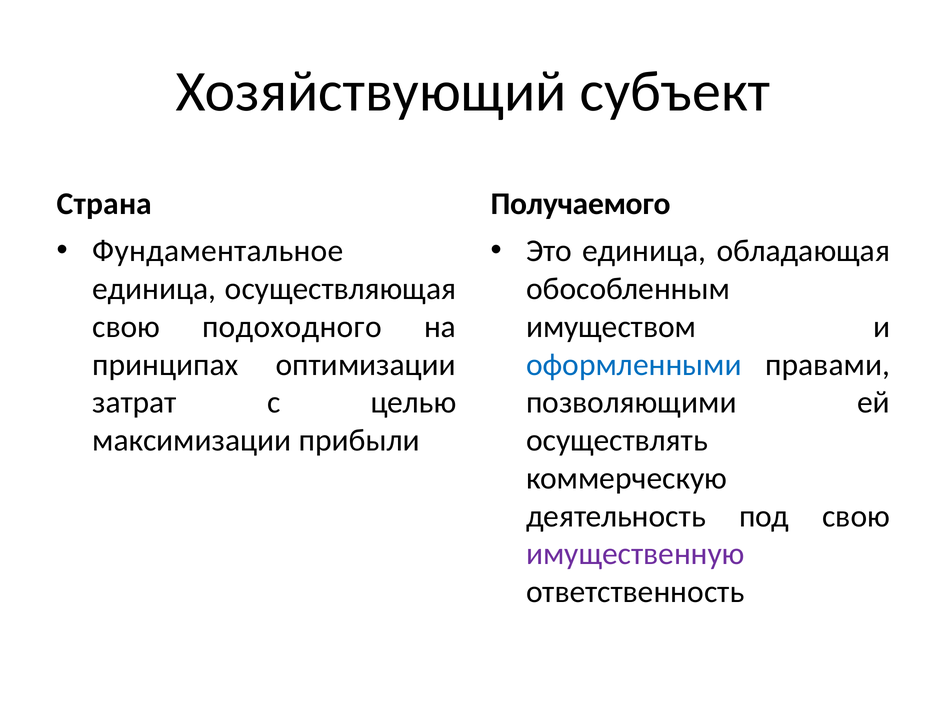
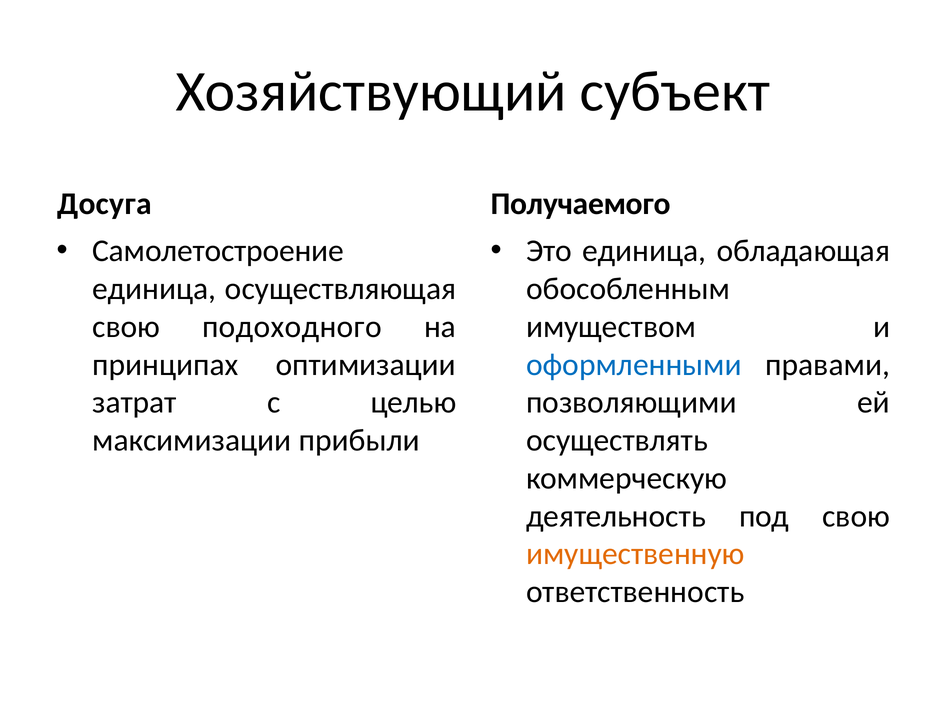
Страна: Страна -> Досуга (104, 204)
Фундаментальное: Фундаментальное -> Самолетостроение (218, 251)
имущественную colour: purple -> orange (635, 554)
